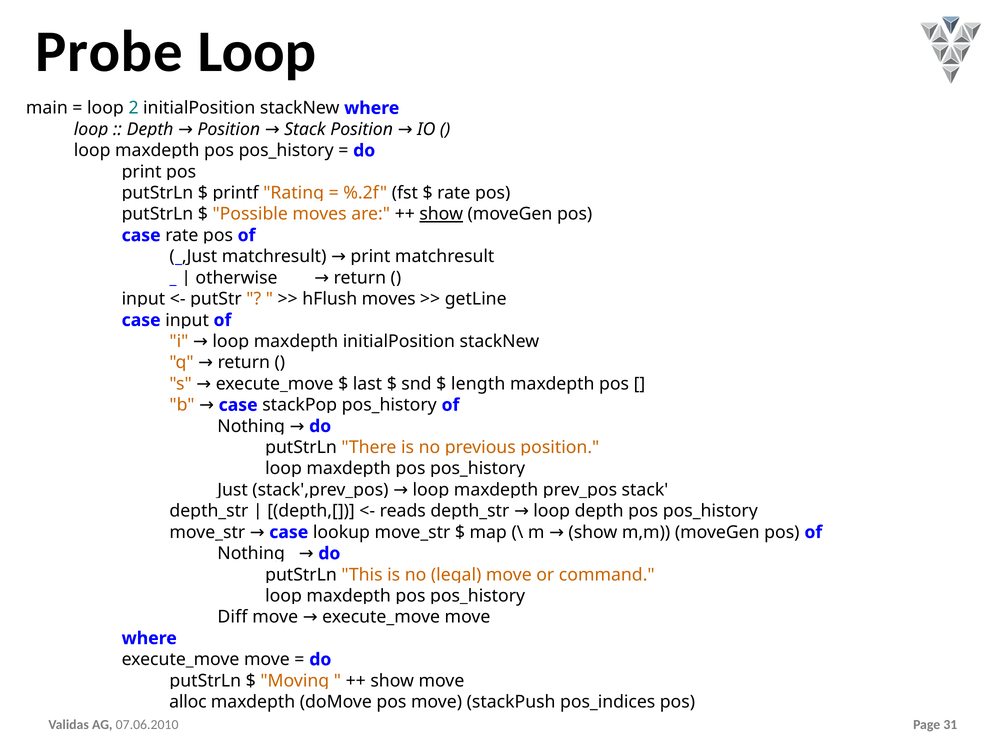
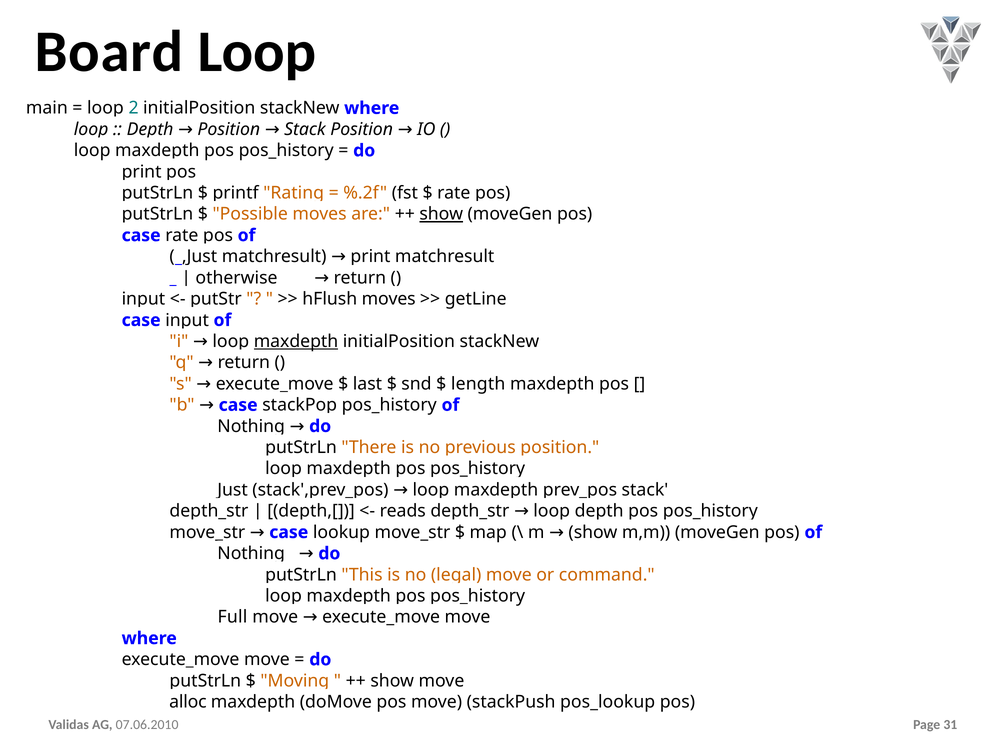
Probe: Probe -> Board (109, 52)
maxdepth underline: none -> present (296, 341)
Diff: Diff -> Full (232, 617)
pos_indices: pos_indices -> pos_lookup (608, 702)
